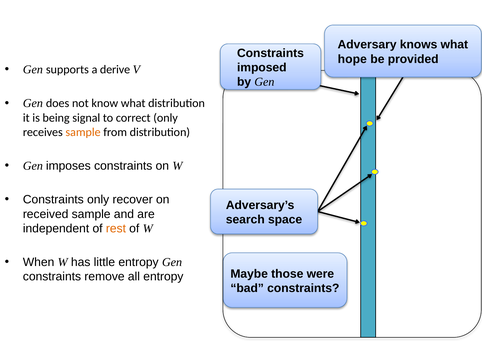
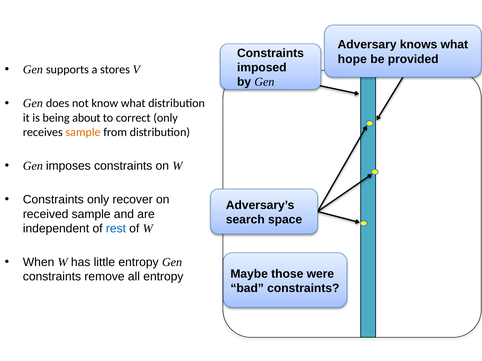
derive: derive -> stores (115, 70)
signal: signal -> about (86, 118)
rest colour: orange -> blue (116, 229)
